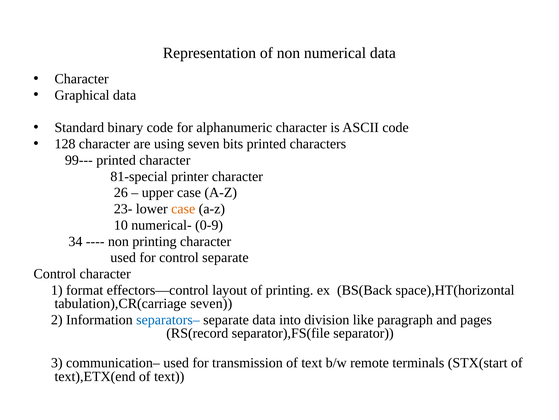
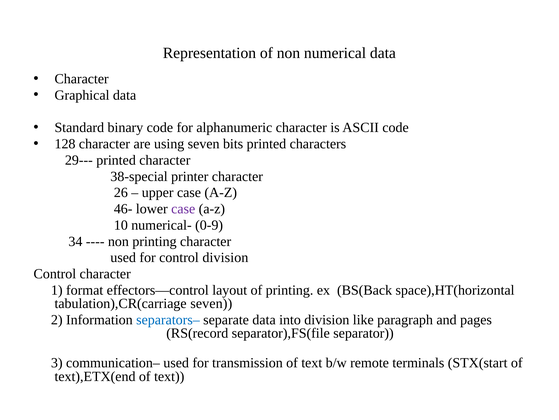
99---: 99--- -> 29--- (79, 160)
81-special: 81-special -> 38-special (139, 176)
23-: 23- -> 46- (123, 209)
case colour: orange -> purple (183, 209)
control separate: separate -> division (225, 257)
